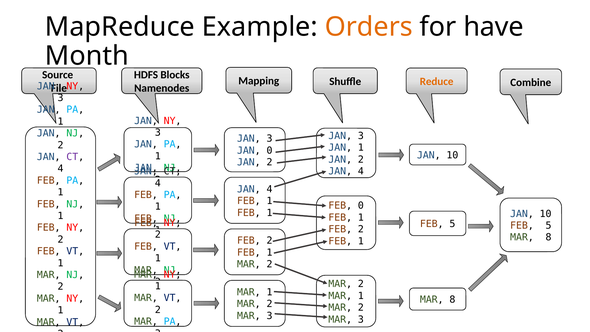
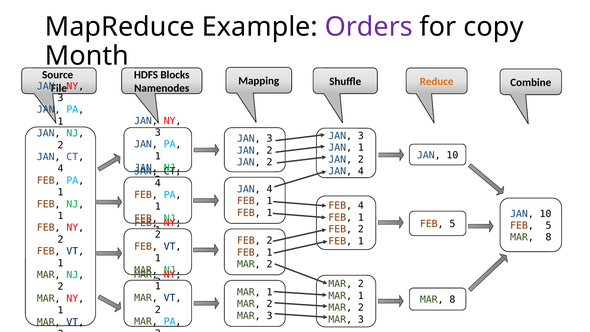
Orders colour: orange -> purple (369, 27)
have: have -> copy (493, 27)
0: 0 -> 2 (269, 150)
FEB 0: 0 -> 4 (361, 206)
